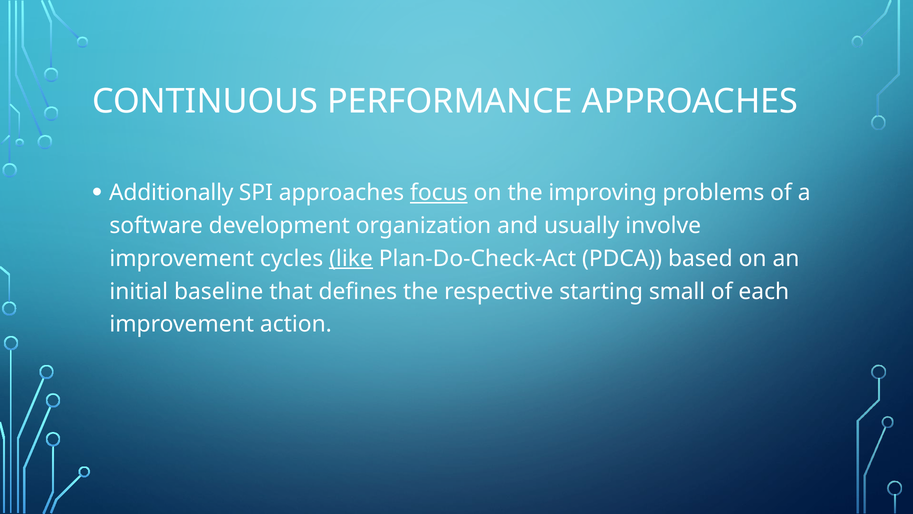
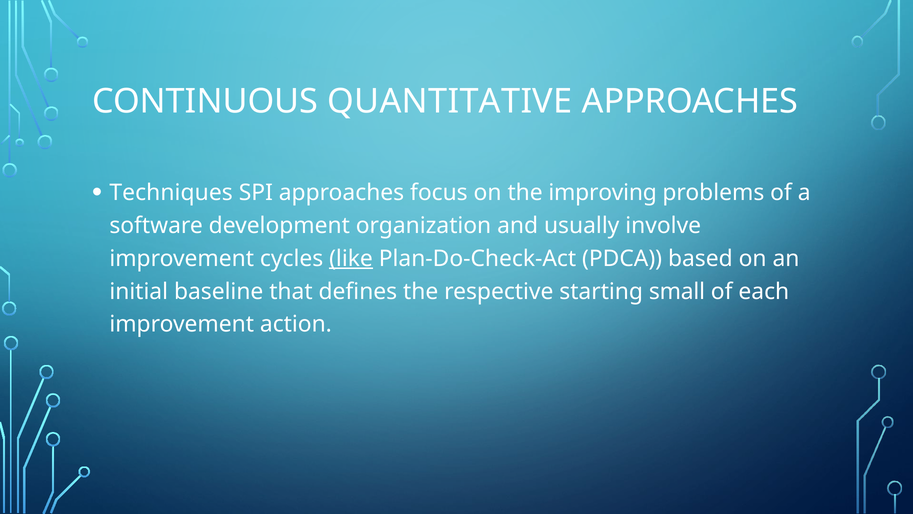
PERFORMANCE: PERFORMANCE -> QUANTITATIVE (450, 101)
Additionally: Additionally -> Techniques (171, 193)
focus underline: present -> none (439, 193)
